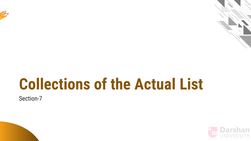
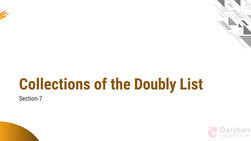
Actual: Actual -> Doubly (155, 84)
